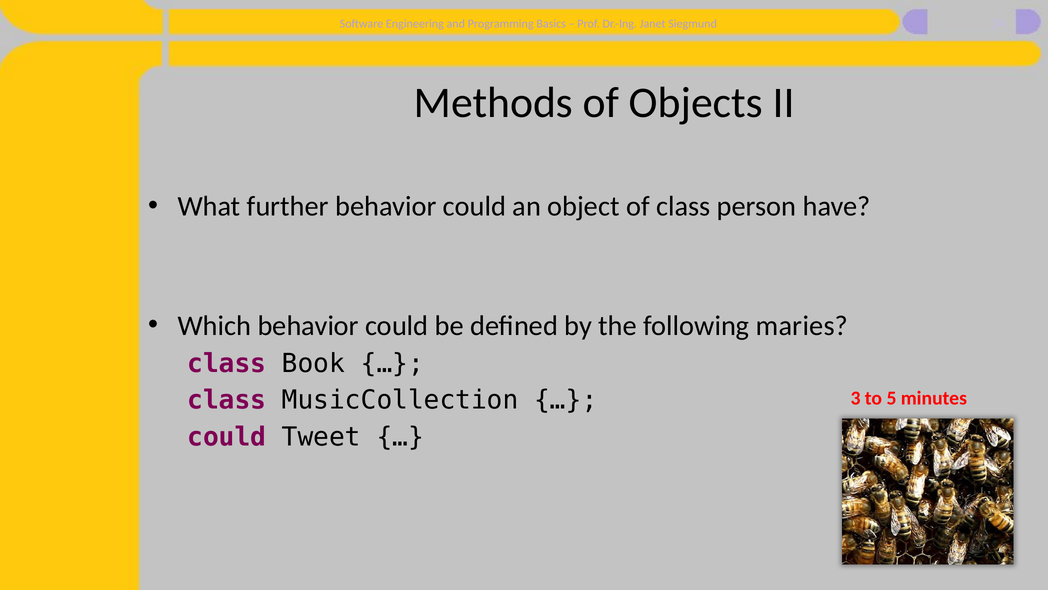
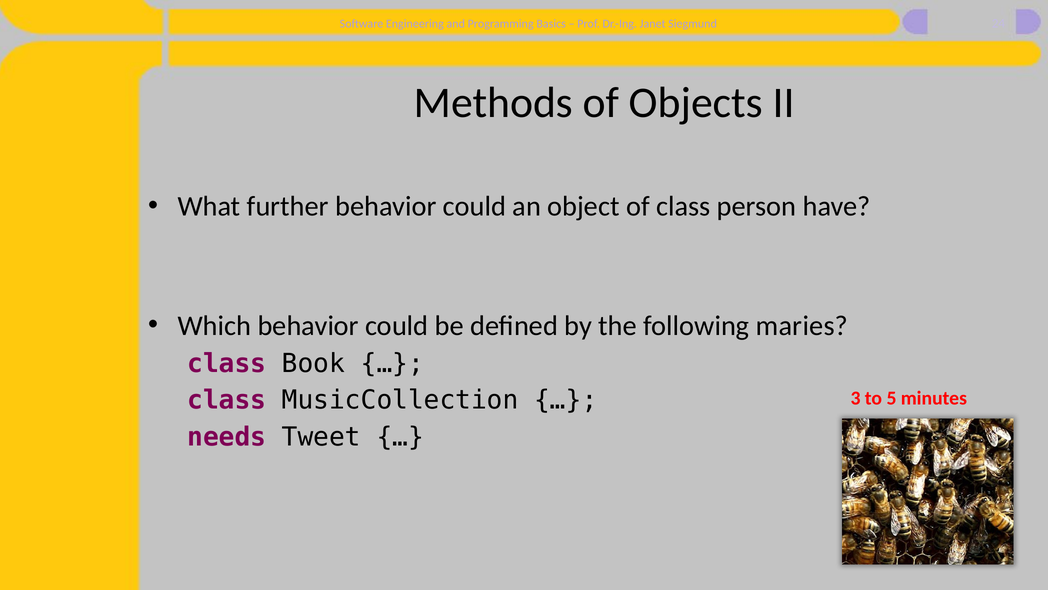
could: could -> needs (227, 437)
